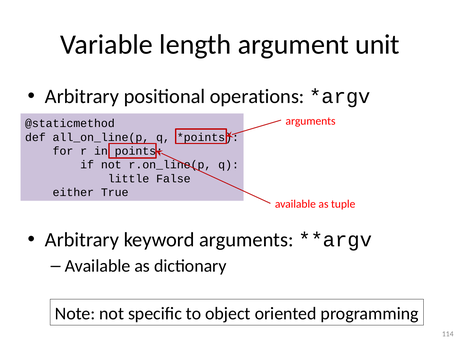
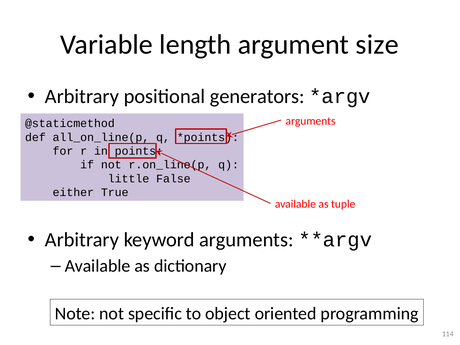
unit: unit -> size (377, 45)
operations: operations -> generators (257, 96)
